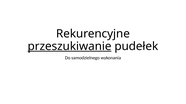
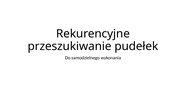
przeszukiwanie underline: present -> none (70, 46)
